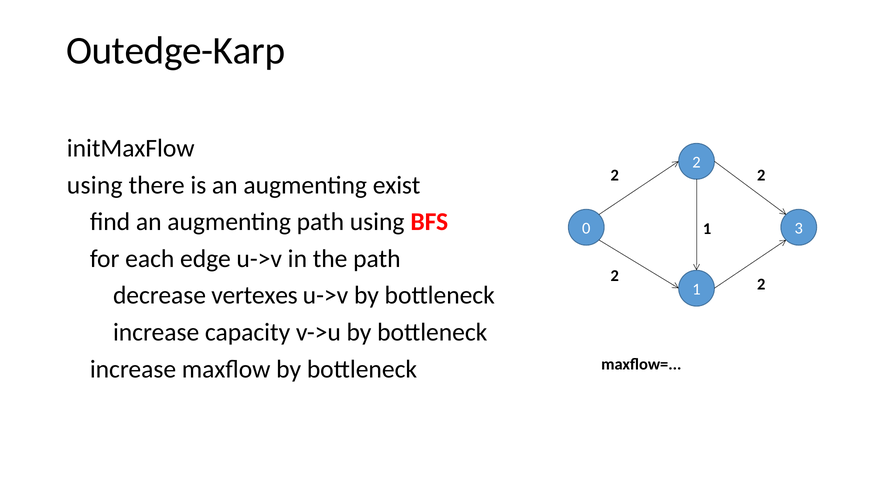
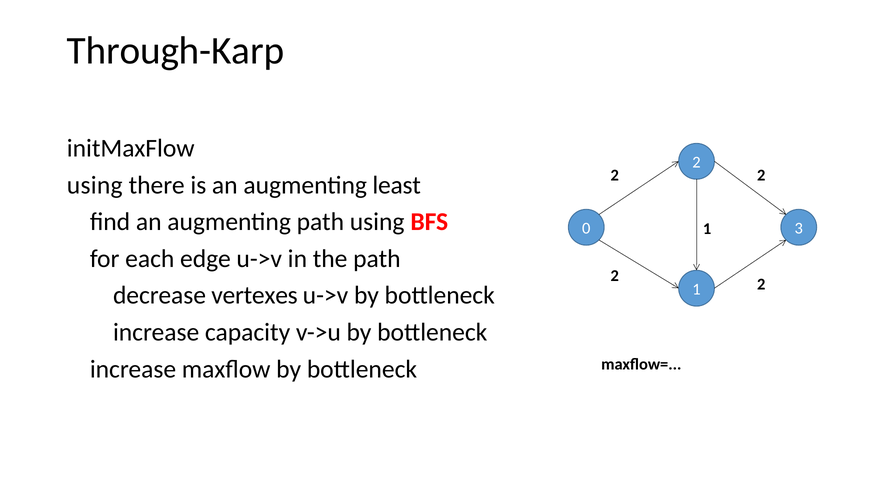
Outedge-Karp: Outedge-Karp -> Through-Karp (176, 50)
exist: exist -> least (397, 185)
